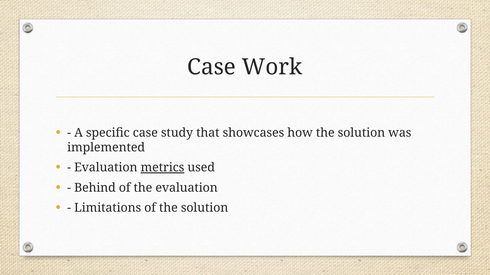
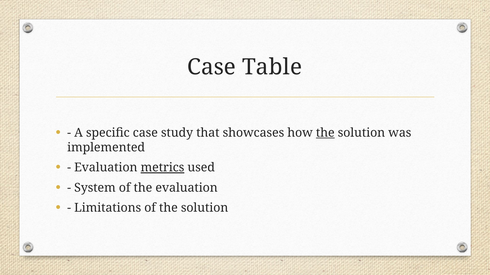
Work: Work -> Table (272, 67)
the underline: none -> present (325, 133)
Behind: Behind -> System (95, 188)
